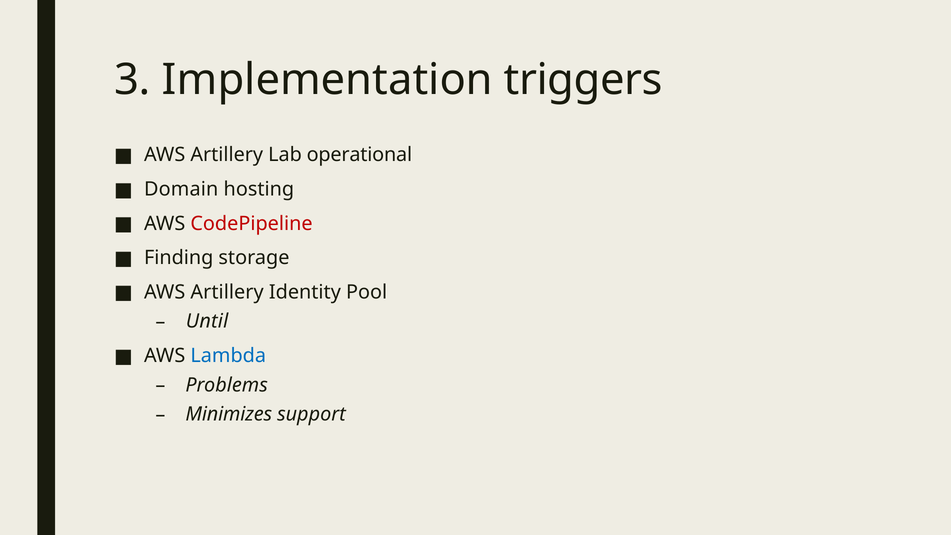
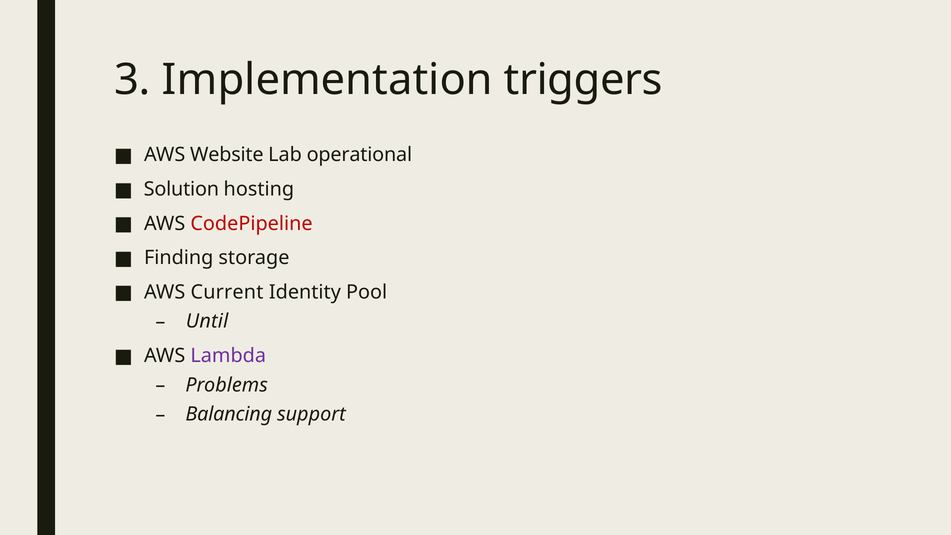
Artillery: Artillery -> Website (227, 155)
Domain: Domain -> Solution (181, 189)
Artillery: Artillery -> Current (227, 292)
Lambda colour: blue -> purple (228, 356)
Minimizes: Minimizes -> Balancing (229, 414)
